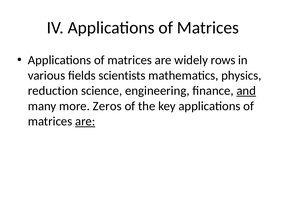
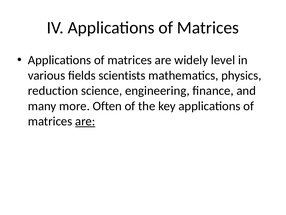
rows: rows -> level (223, 60)
and underline: present -> none (246, 91)
Zeros: Zeros -> Often (107, 106)
